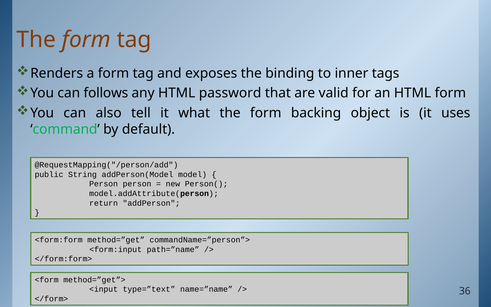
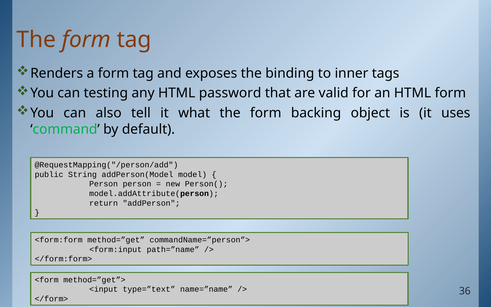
follows: follows -> testing (106, 93)
